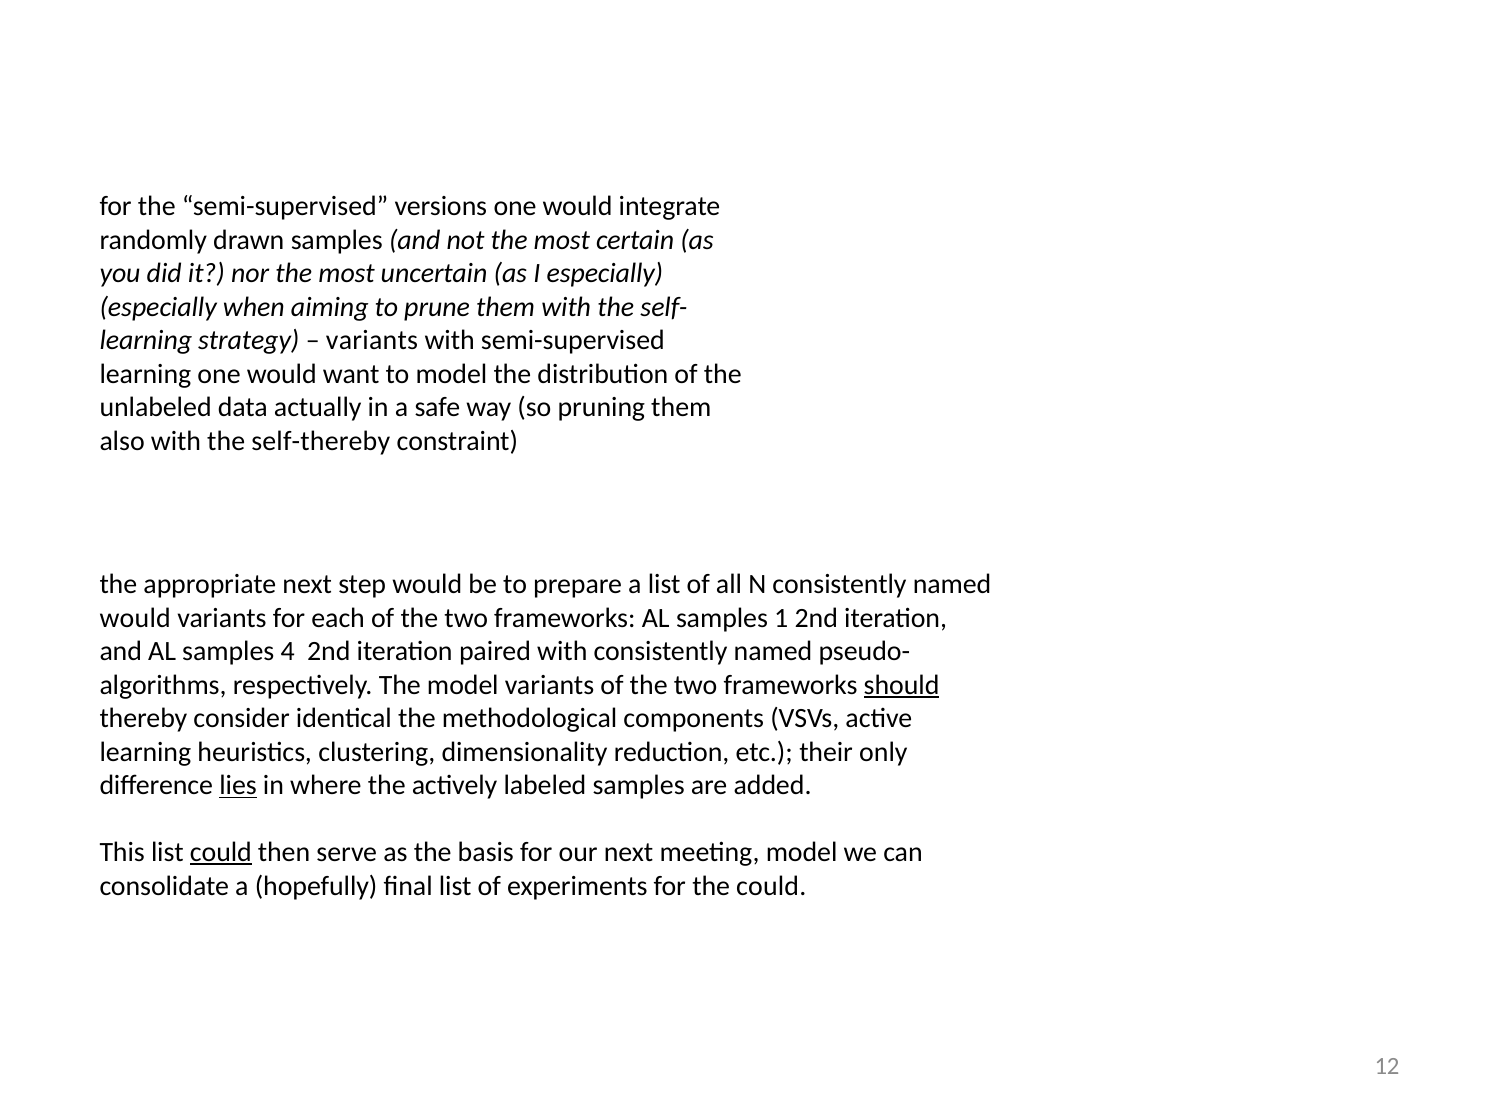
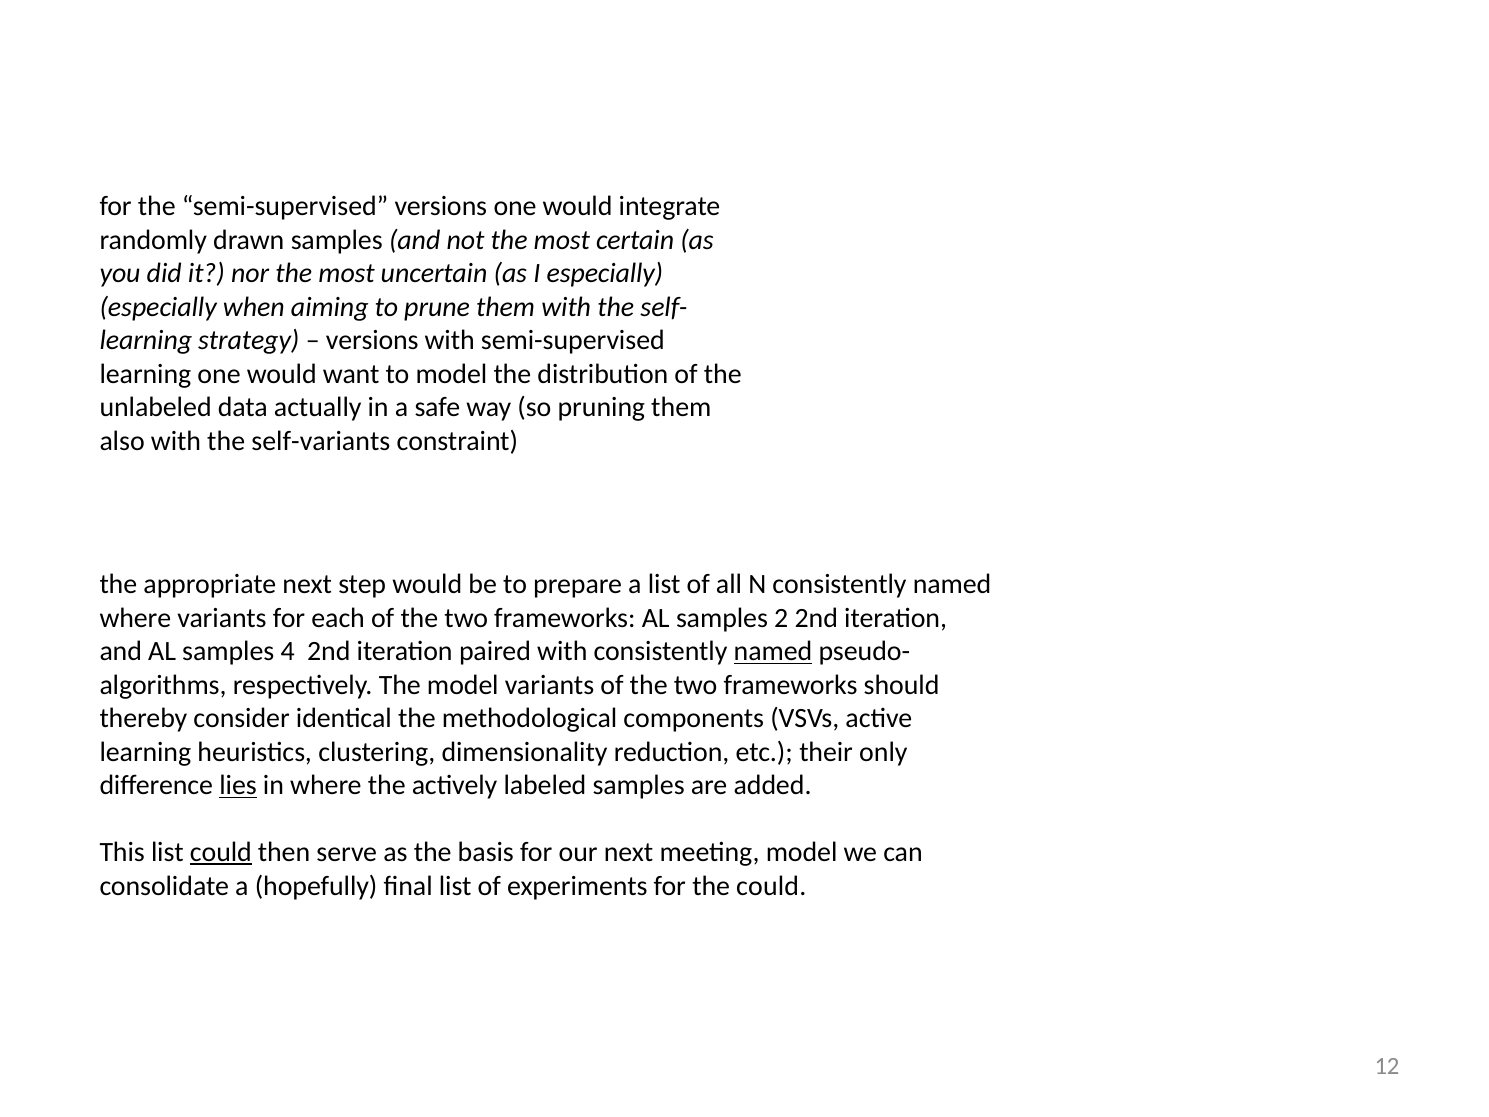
variants: variants -> versions (372, 340)
self-thereby: self-thereby -> self-variants (321, 441)
would: would -> where (135, 618)
1: 1 -> 2 (781, 618)
named underline: none -> present (773, 651)
should underline: present -> none (902, 685)
